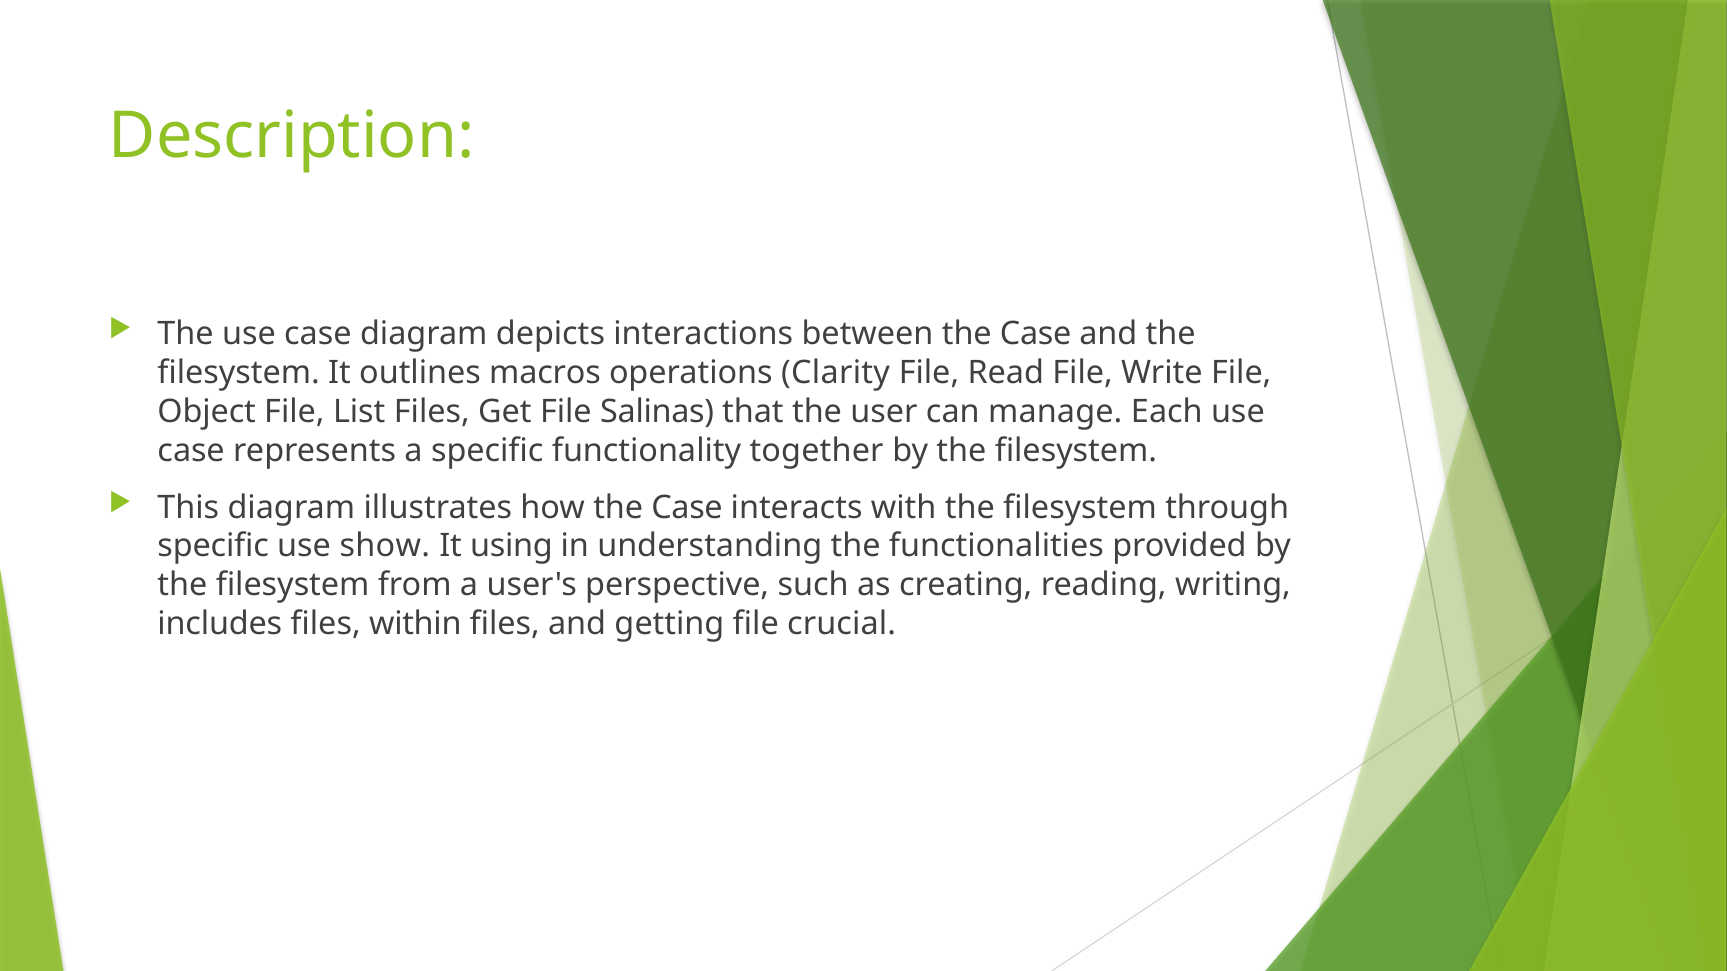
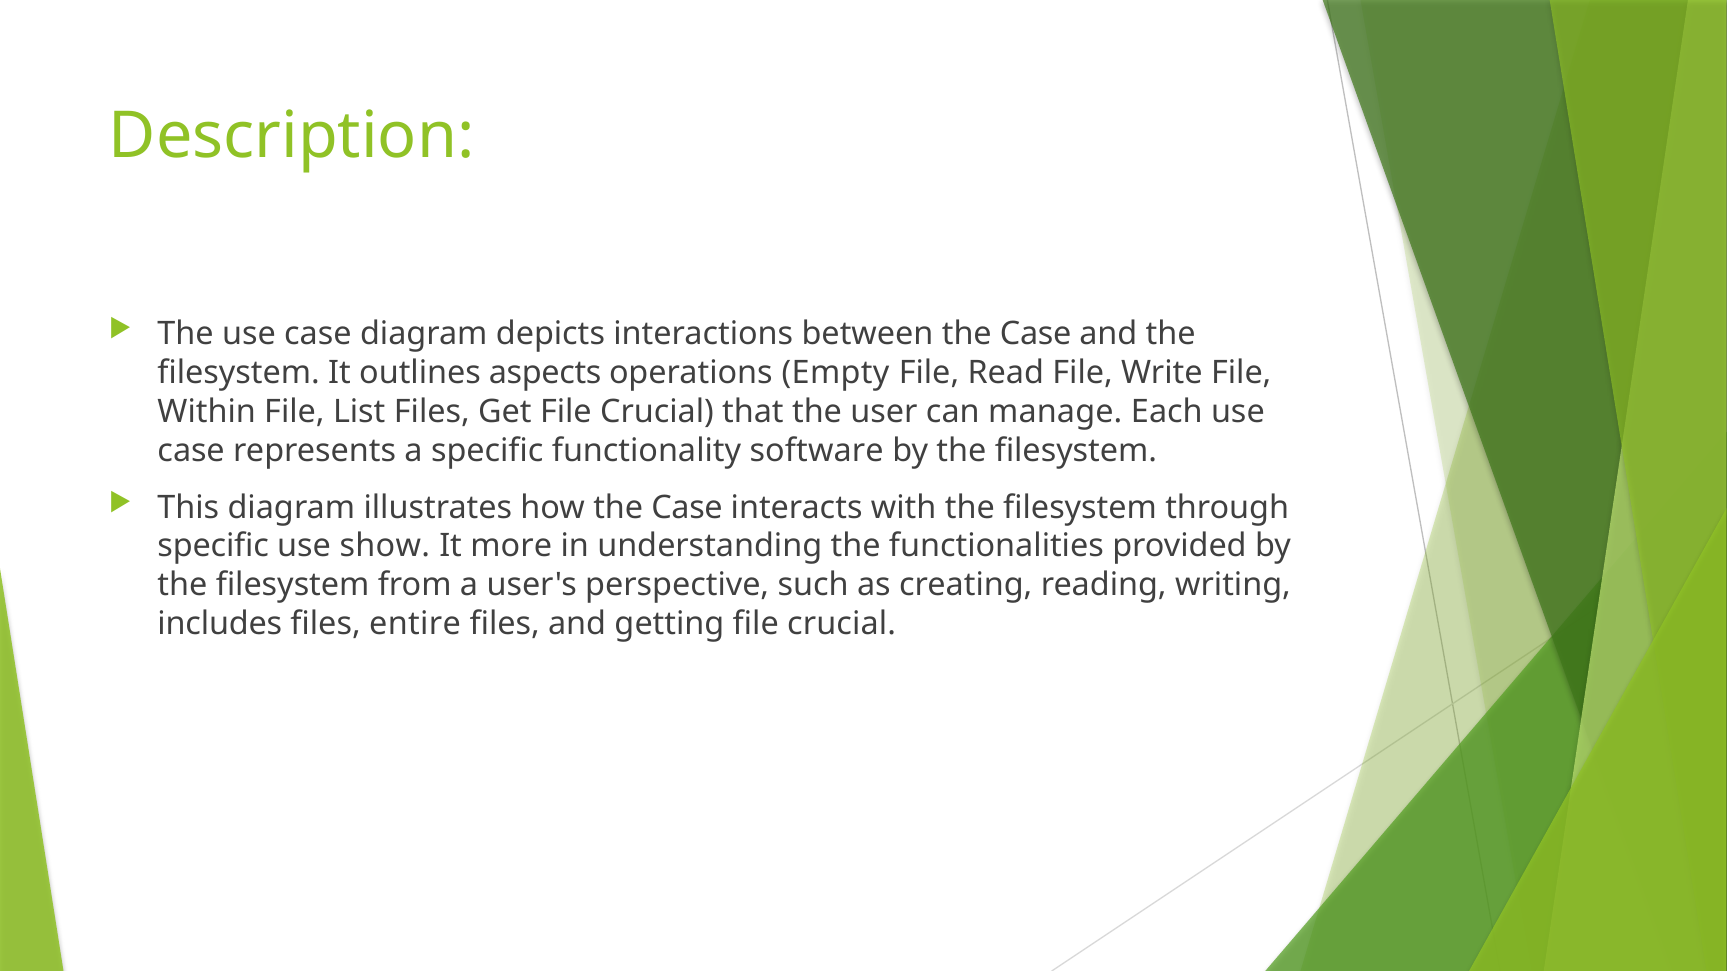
macros: macros -> aspects (545, 373)
Clarity: Clarity -> Empty (836, 373)
Object: Object -> Within (207, 412)
Get File Salinas: Salinas -> Crucial (657, 412)
together: together -> software (817, 451)
using: using -> more (511, 547)
within: within -> entire (415, 624)
